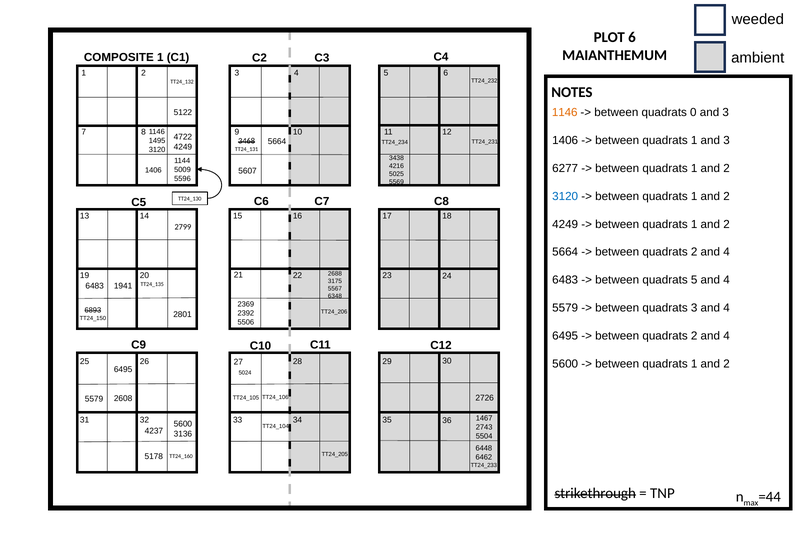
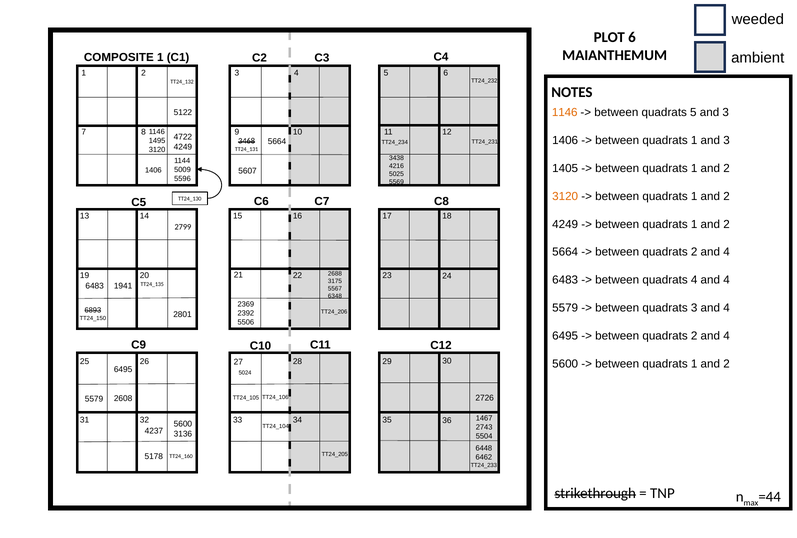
quadrats 0: 0 -> 5 (693, 113)
6277: 6277 -> 1405 (565, 168)
3120 colour: blue -> orange (565, 196)
quadrats 5: 5 -> 4 (694, 280)
